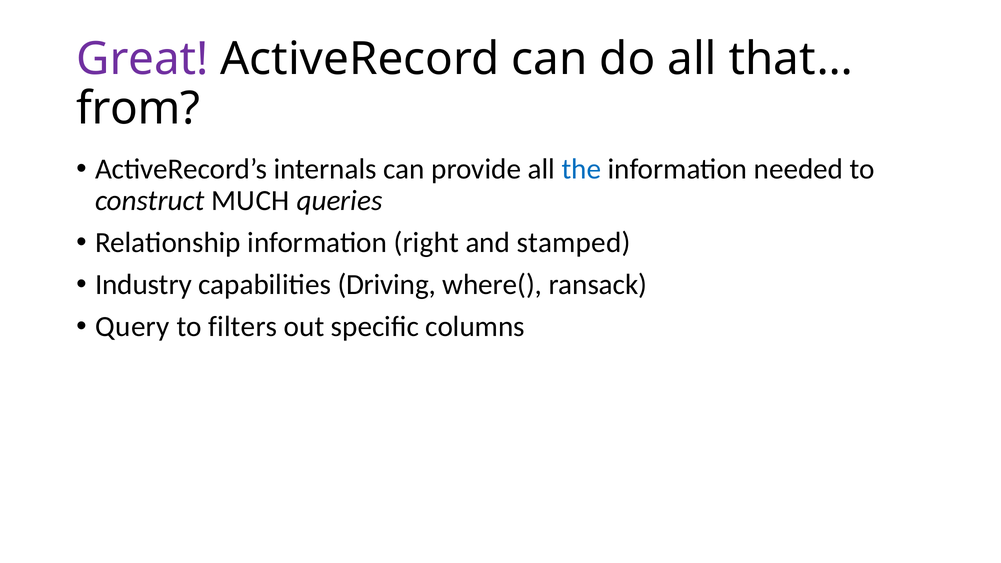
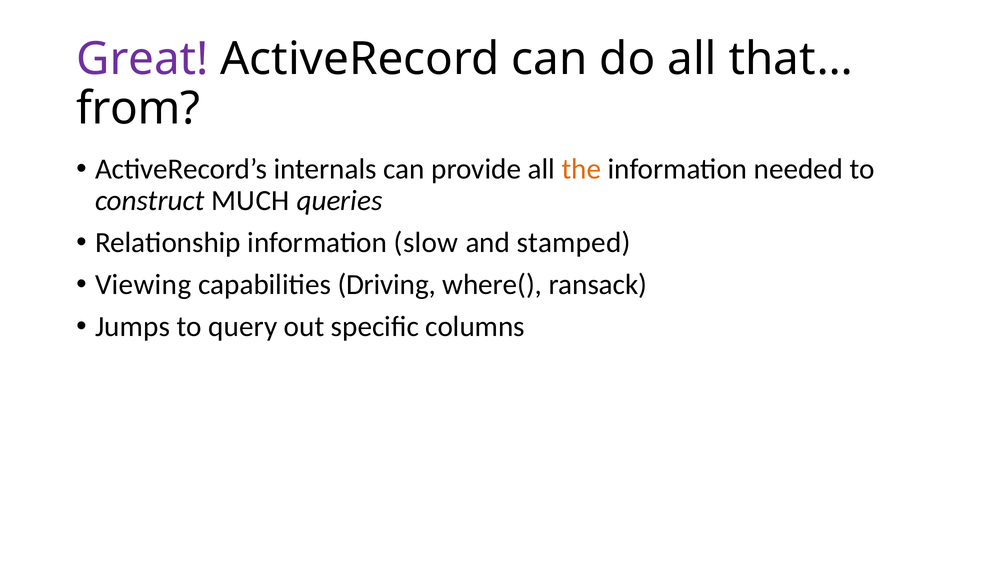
the colour: blue -> orange (581, 169)
right: right -> slow (426, 243)
Industry: Industry -> Viewing (143, 285)
Query: Query -> Jumps (133, 327)
filters: filters -> query (243, 327)
